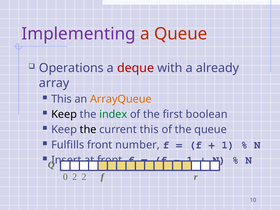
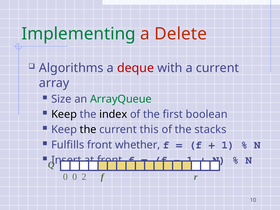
Implementing colour: purple -> green (79, 34)
a Queue: Queue -> Delete (181, 34)
Operations: Operations -> Algorithms (71, 68)
a already: already -> current (217, 68)
This: This -> Size (61, 99)
ArrayQueue colour: orange -> green (121, 99)
index colour: green -> black (113, 114)
the queue: queue -> stacks (211, 130)
number: number -> whether (138, 145)
0 2: 2 -> 0 (75, 177)
